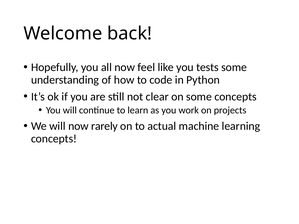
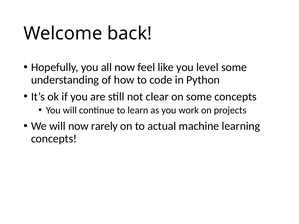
tests: tests -> level (207, 67)
